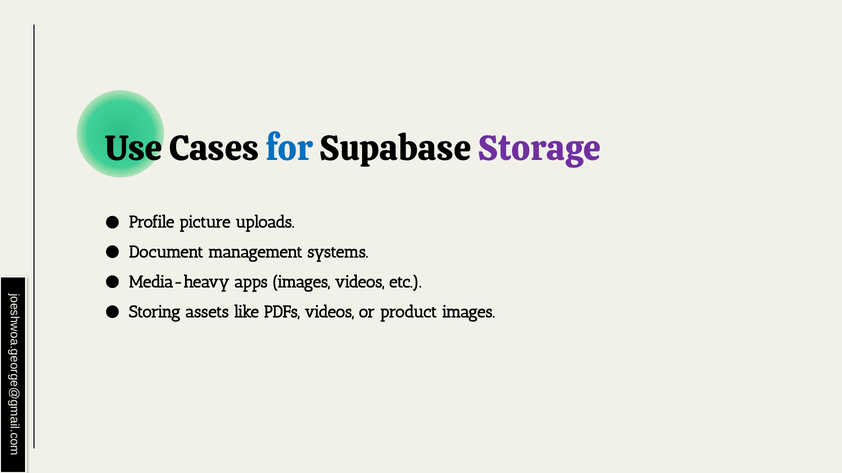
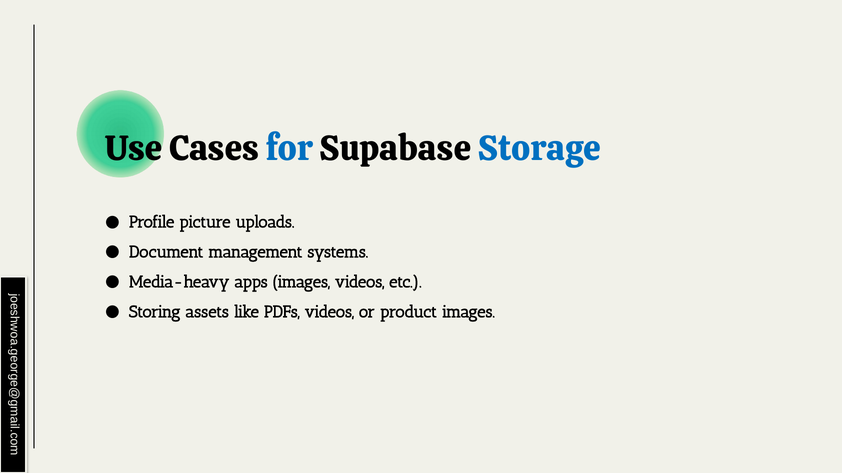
Storage colour: purple -> blue (539, 149)
